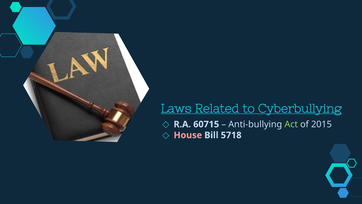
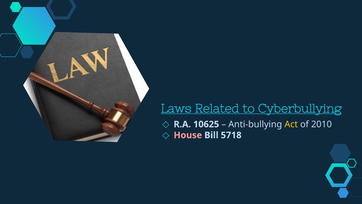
60715: 60715 -> 10625 (206, 124)
Act colour: light green -> yellow (291, 124)
2015: 2015 -> 2010 (321, 124)
